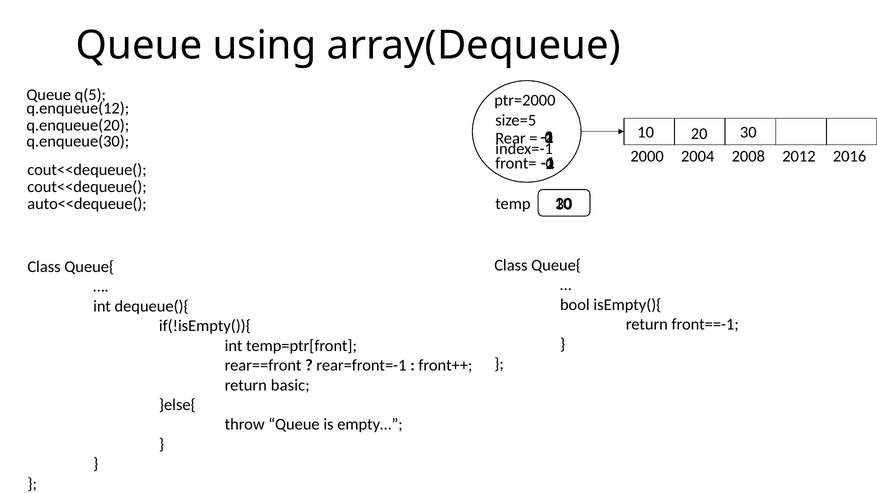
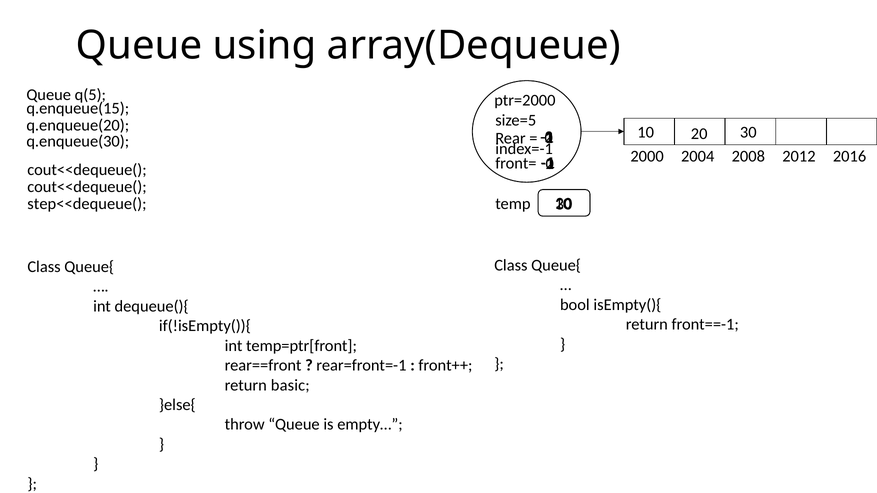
q.enqueue(12: q.enqueue(12 -> q.enqueue(15 (78, 108)
auto<<dequeue(: auto<<dequeue( -> step<<dequeue( (87, 204)
